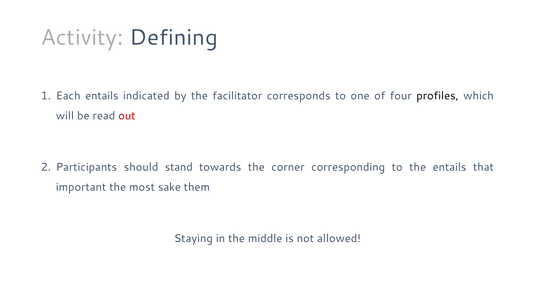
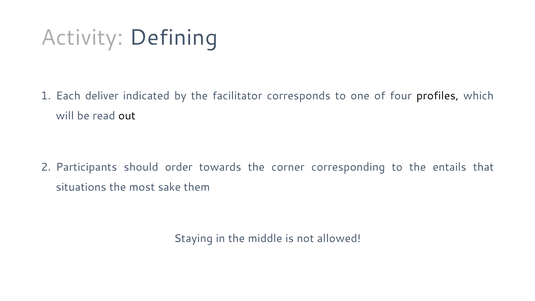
Each entails: entails -> deliver (102, 96)
out colour: red -> black (127, 116)
stand: stand -> order (179, 167)
important: important -> situations (81, 187)
